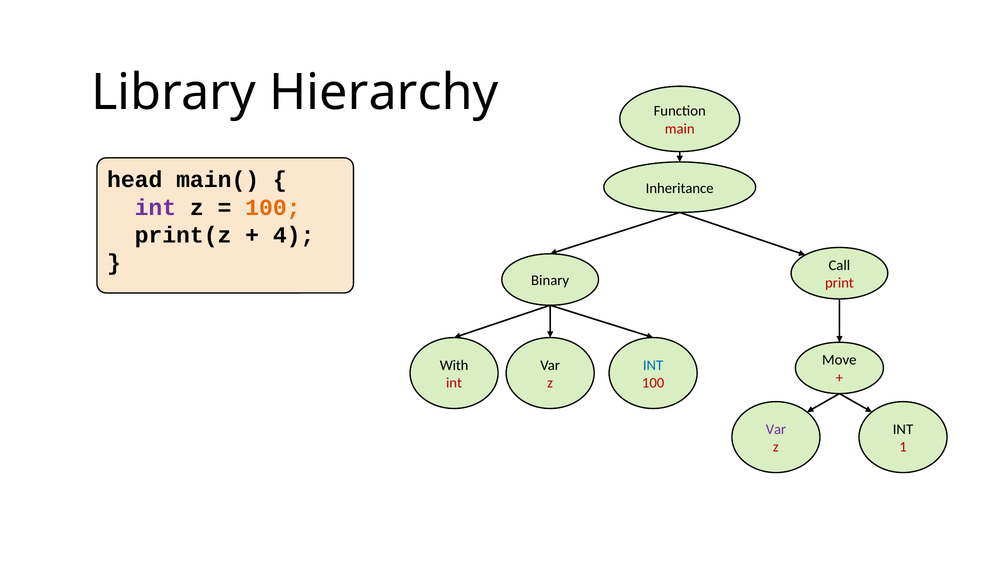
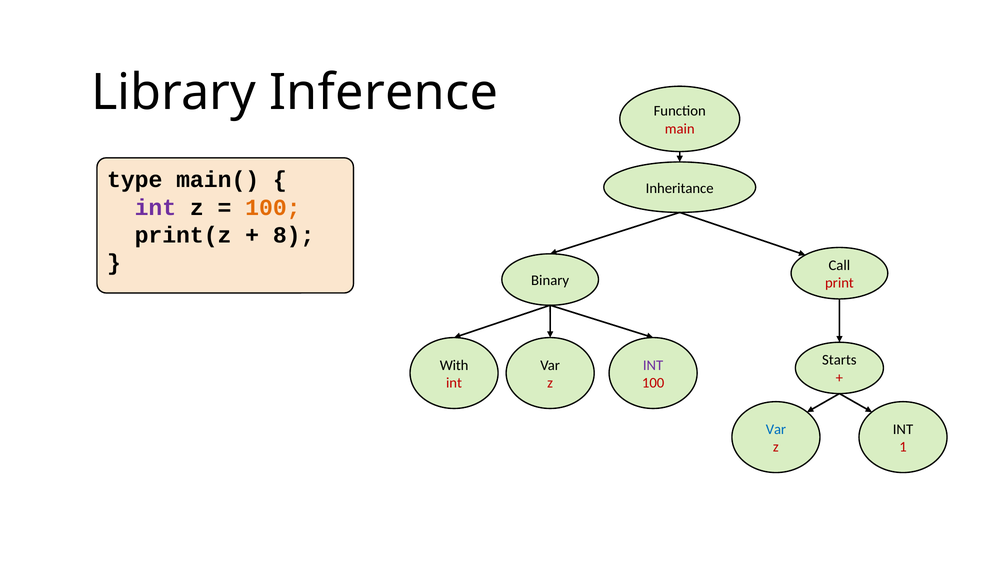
Hierarchy: Hierarchy -> Inference (384, 93)
head: head -> type (135, 180)
4: 4 -> 8 (294, 235)
Move: Move -> Starts (839, 360)
INT colour: blue -> purple (653, 365)
Var colour: purple -> blue (776, 429)
